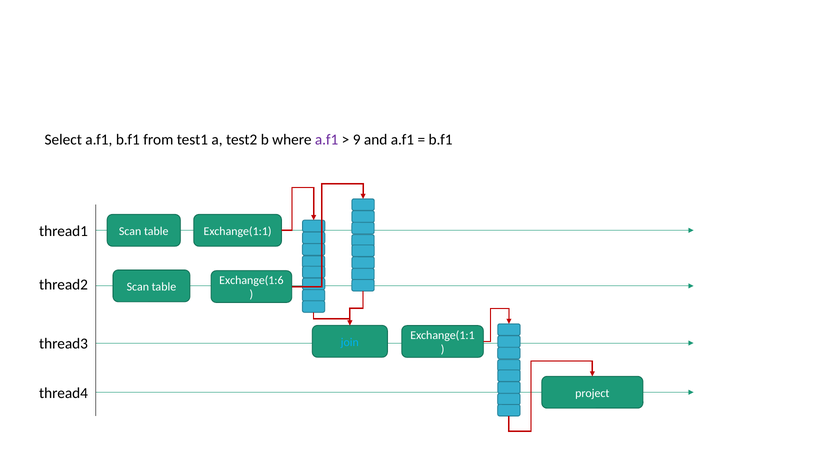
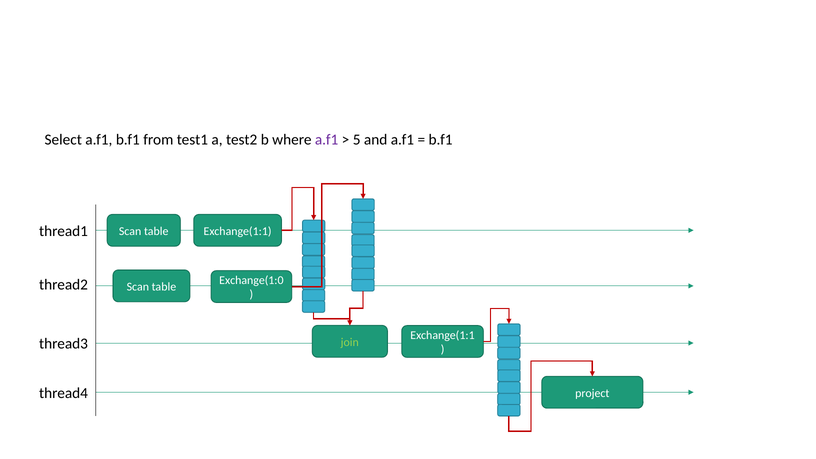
9: 9 -> 5 (357, 140)
Exchange(1:6: Exchange(1:6 -> Exchange(1:0 (251, 280)
join colour: light blue -> light green (350, 342)
